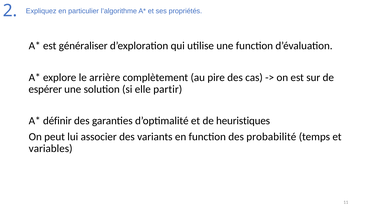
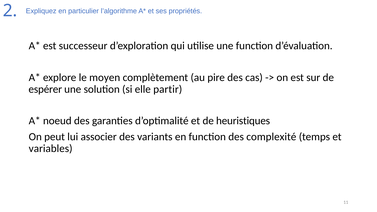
généraliser: généraliser -> successeur (83, 46)
arrière: arrière -> moyen (105, 77)
définir: définir -> noeud (57, 121)
probabilité: probabilité -> complexité (271, 137)
